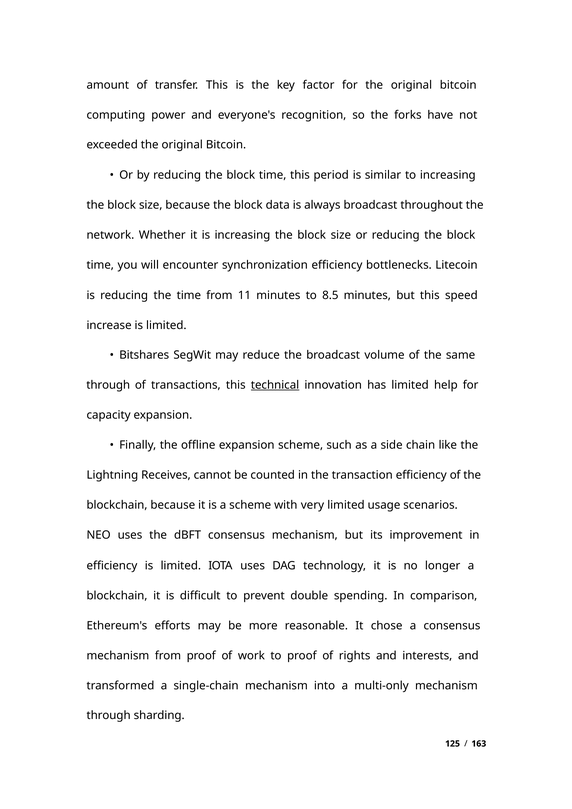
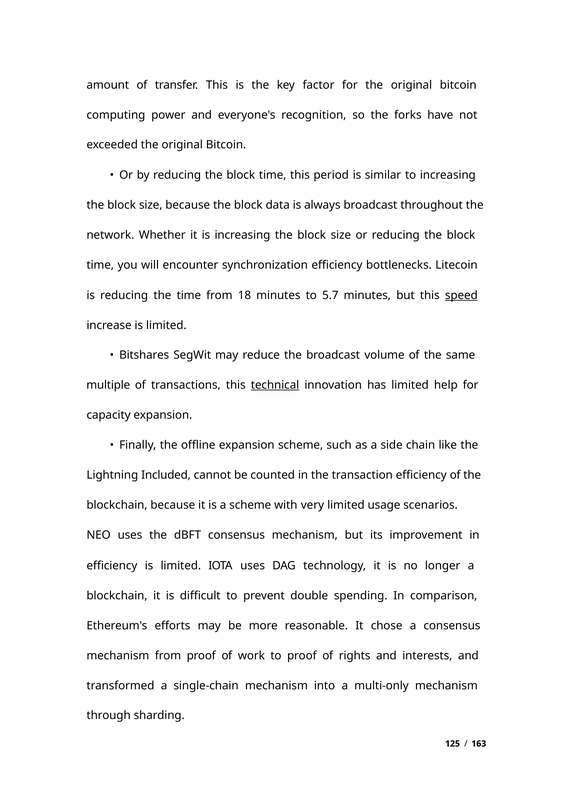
11: 11 -> 18 (244, 295)
8.5: 8.5 -> 5.7 (330, 295)
speed underline: none -> present (461, 295)
through: through -> multiple (108, 385)
Receives: Receives -> Included (166, 475)
